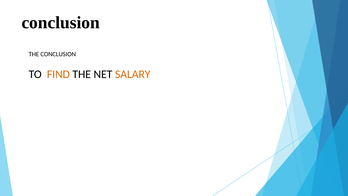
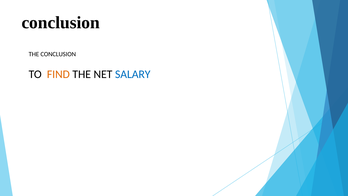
SALARY colour: orange -> blue (133, 74)
